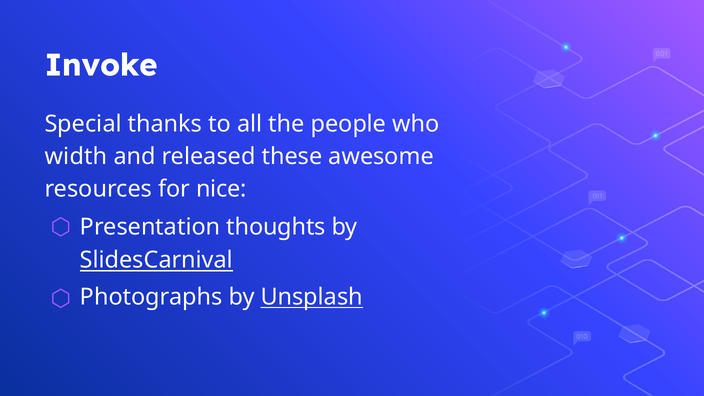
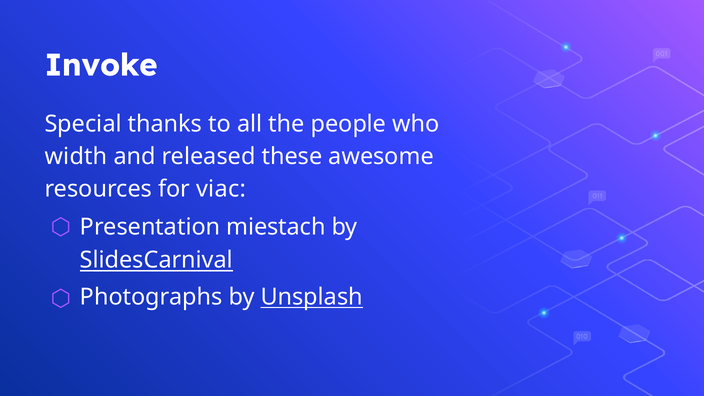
nice: nice -> viac (221, 189)
thoughts: thoughts -> miestach (276, 227)
